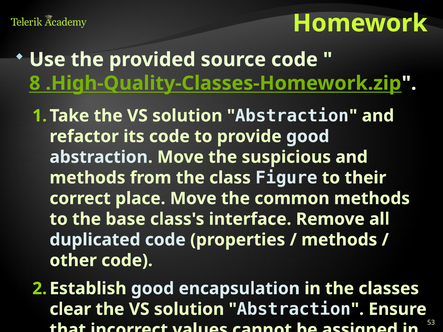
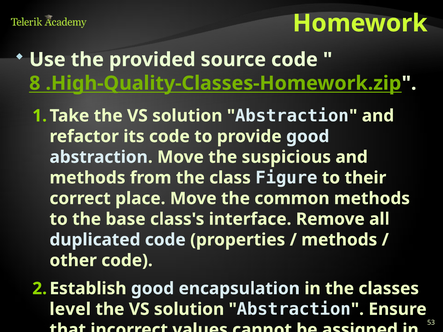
clear: clear -> level (70, 309)
